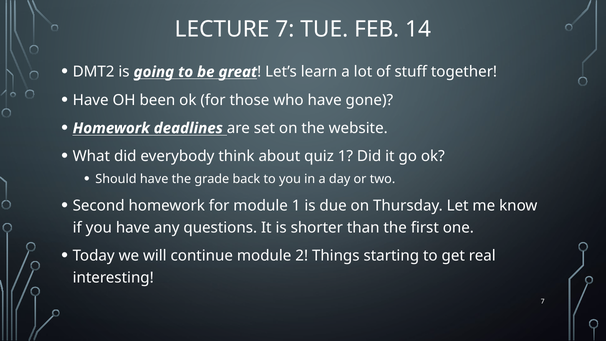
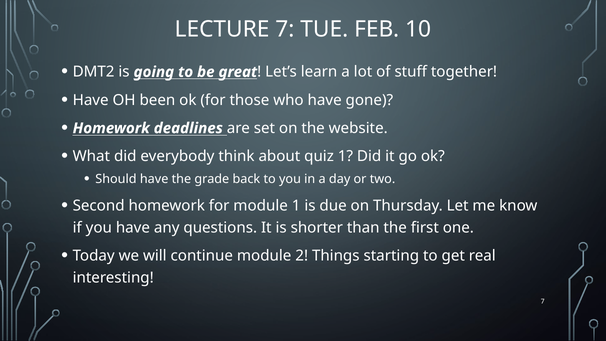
14: 14 -> 10 (418, 29)
